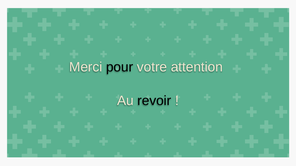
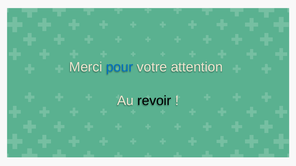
pour colour: black -> blue (120, 67)
